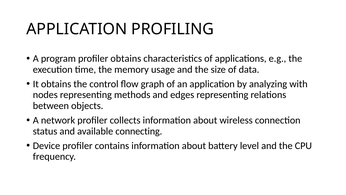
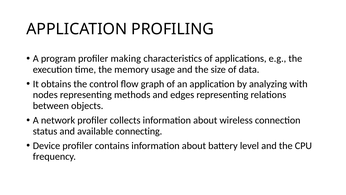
profiler obtains: obtains -> making (126, 58)
